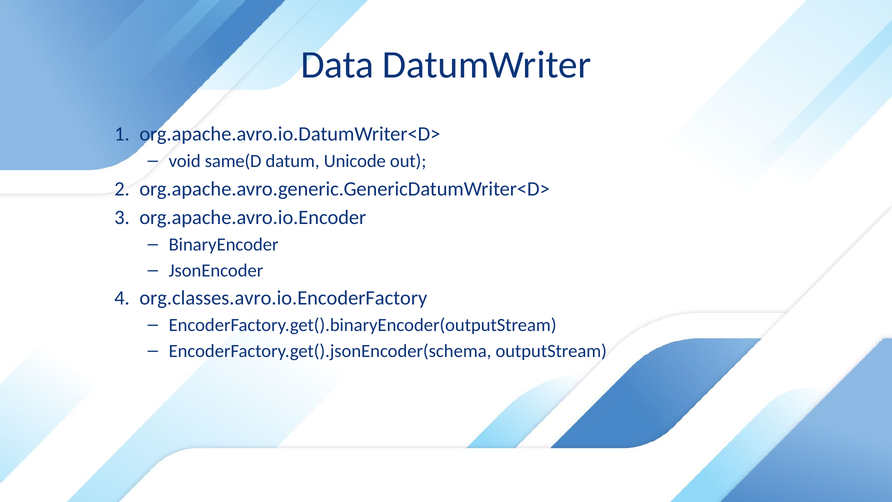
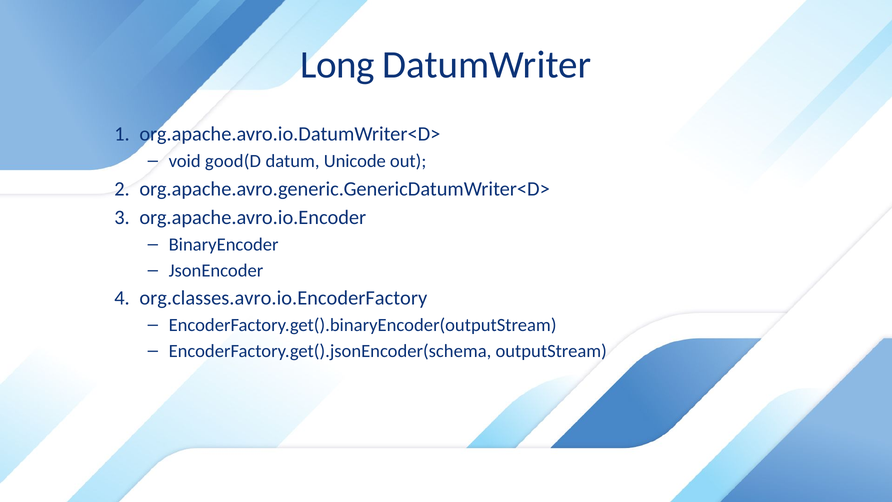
Data: Data -> Long (337, 65)
same(D: same(D -> good(D (233, 161)
